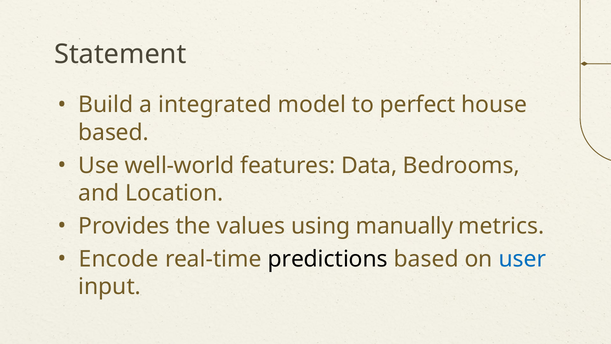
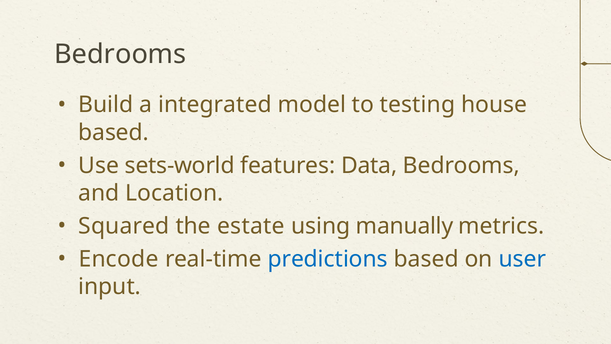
Statement: Statement -> Bedrooms (120, 54)
perfect: perfect -> testing (418, 105)
well-world: well-world -> sets-world (180, 165)
Provides: Provides -> Squared (124, 226)
values: values -> estate (251, 226)
predictions colour: black -> blue (328, 259)
